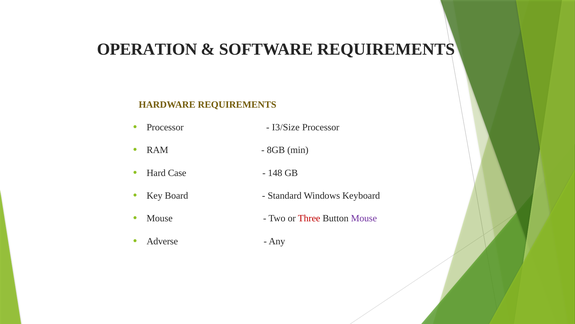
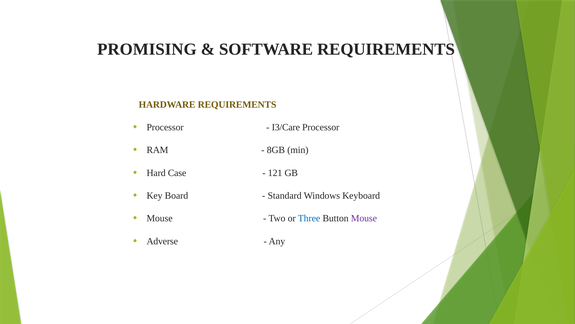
OPERATION: OPERATION -> PROMISING (147, 49)
I3/Size: I3/Size -> I3/Care (286, 127)
148: 148 -> 121 (275, 173)
Three colour: red -> blue (309, 218)
